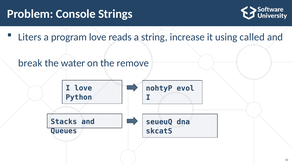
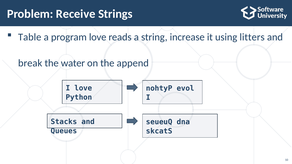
Console: Console -> Receive (76, 14)
Liters: Liters -> Table (30, 37)
called: called -> litters (252, 37)
remove: remove -> append (133, 63)
